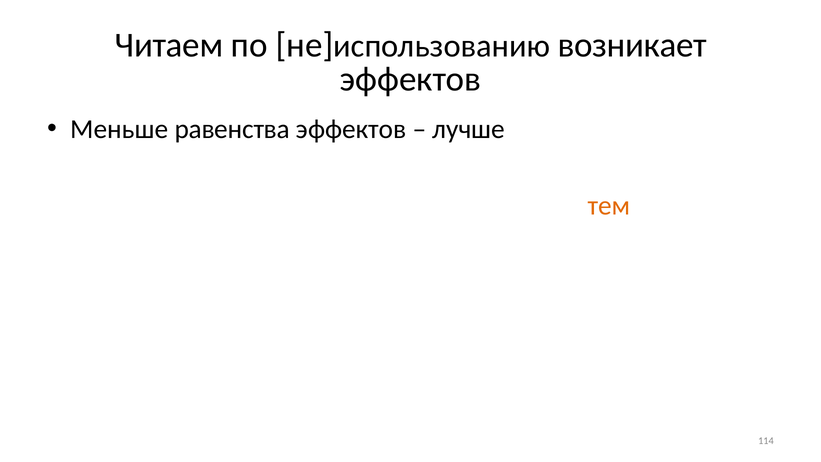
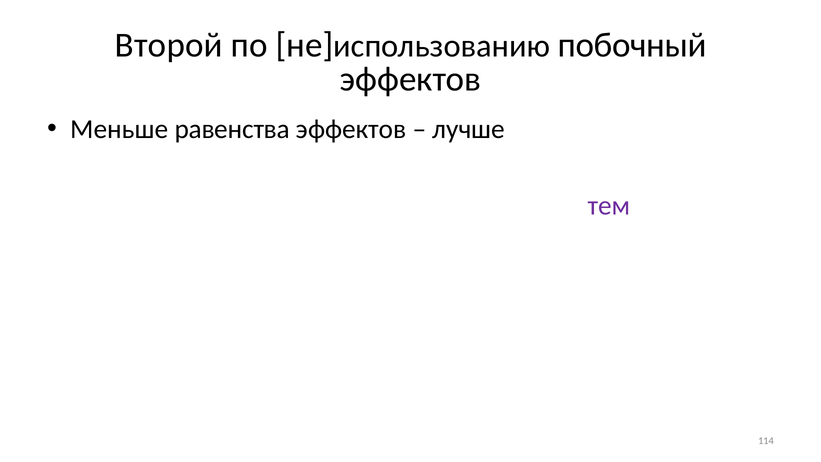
Читаем: Читаем -> Второй (169, 45)
возникает: возникает -> побочный (632, 45)
тем colour: orange -> purple (609, 206)
